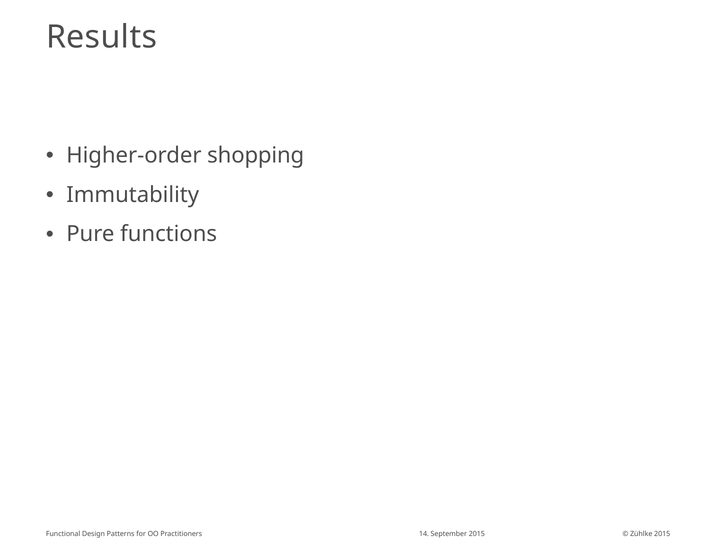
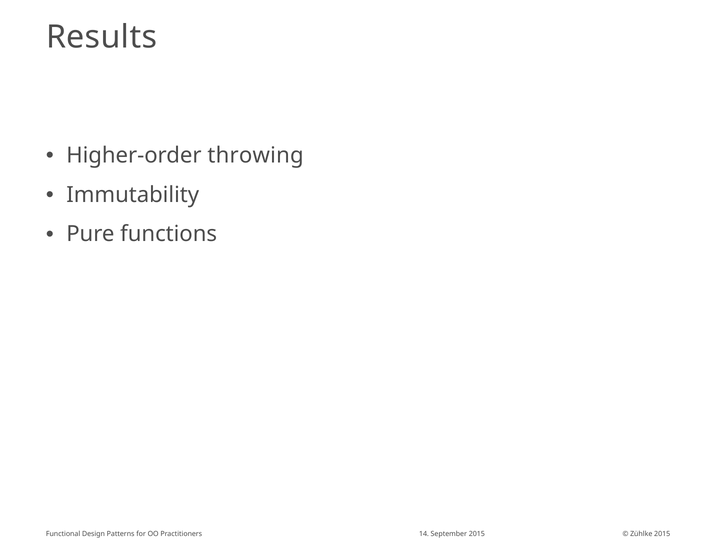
shopping: shopping -> throwing (256, 155)
